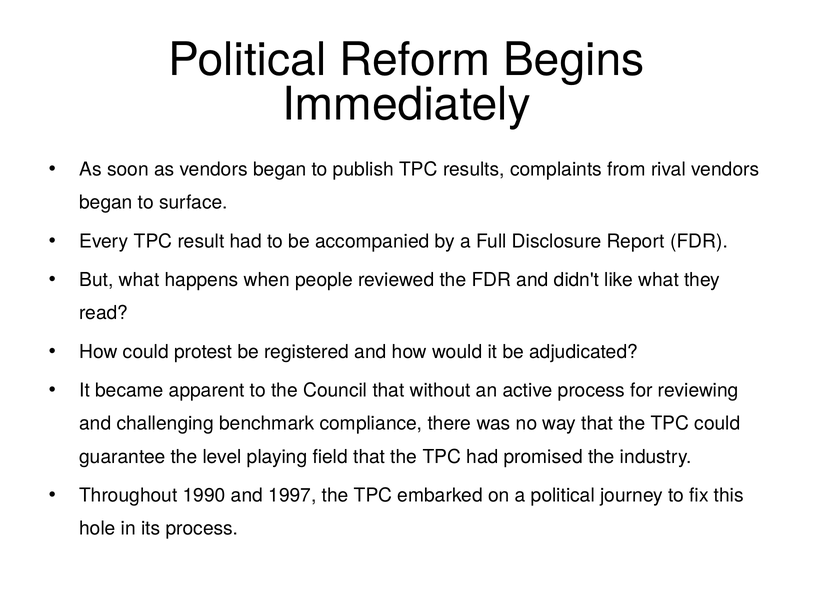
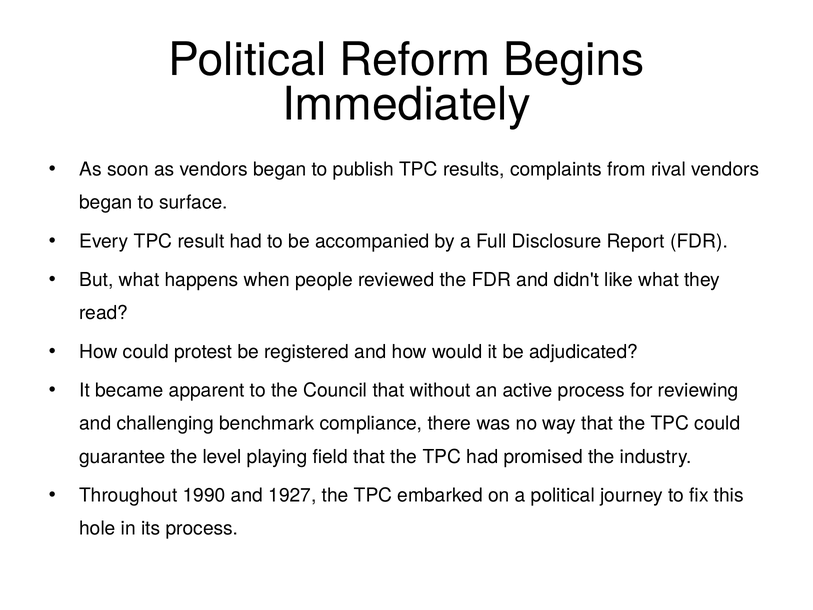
1997: 1997 -> 1927 (292, 495)
